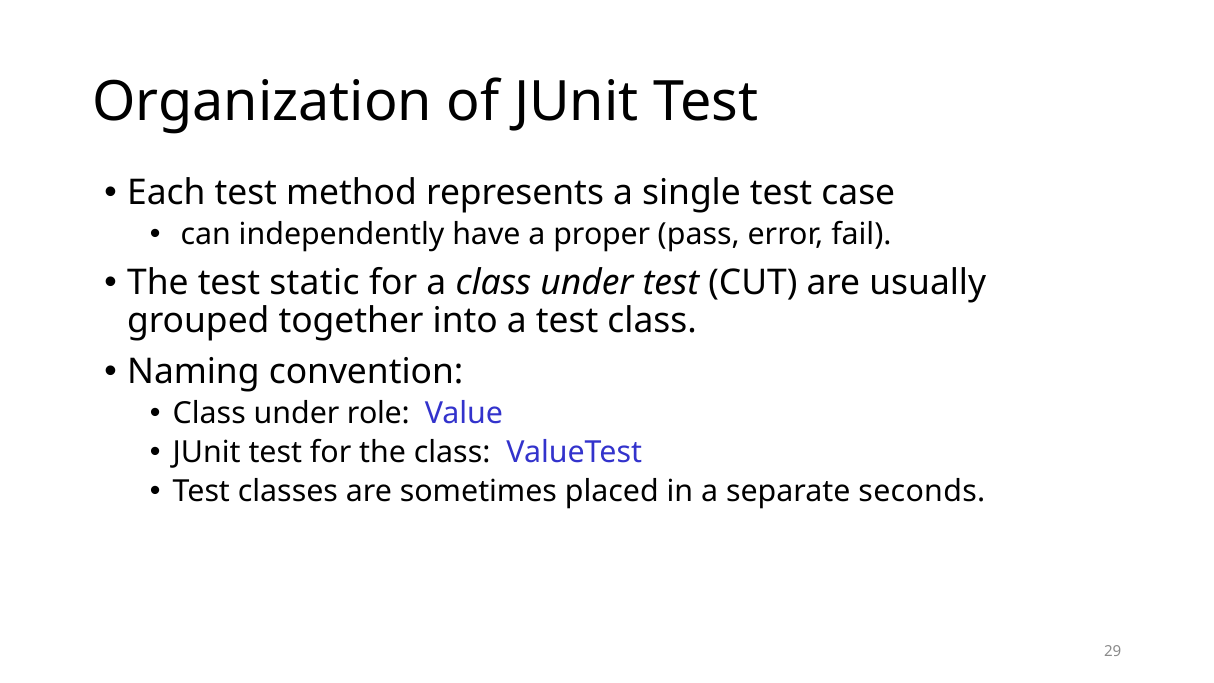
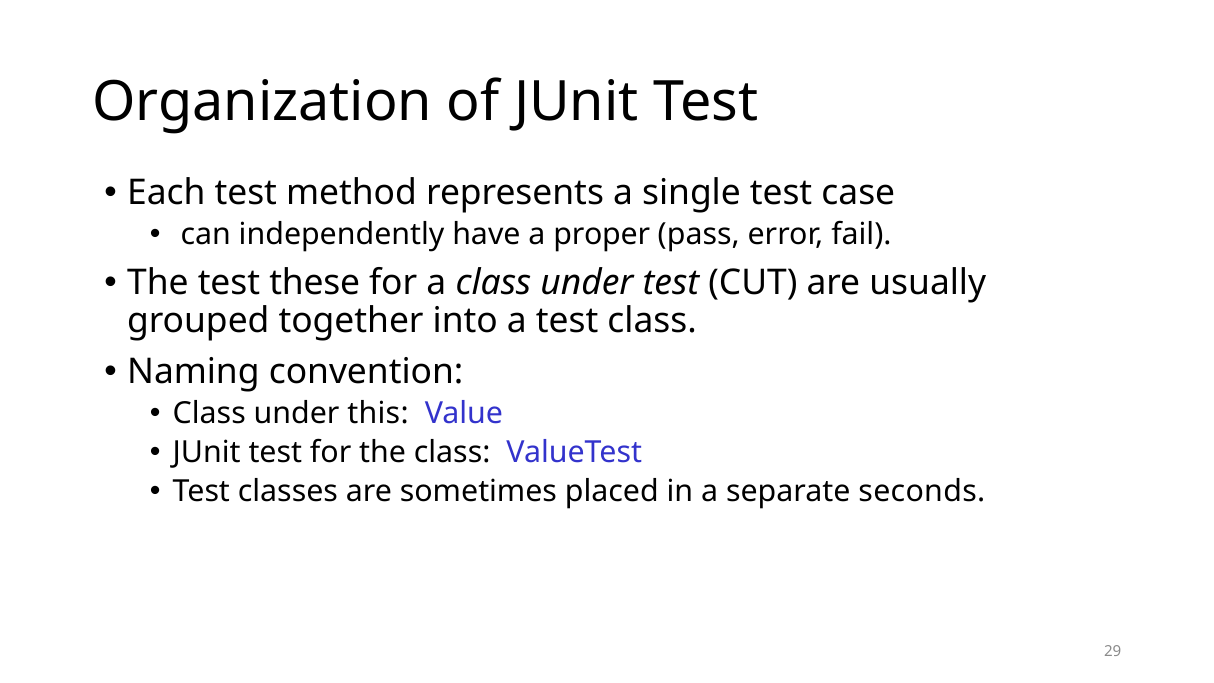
static: static -> these (315, 283)
role: role -> this (378, 414)
